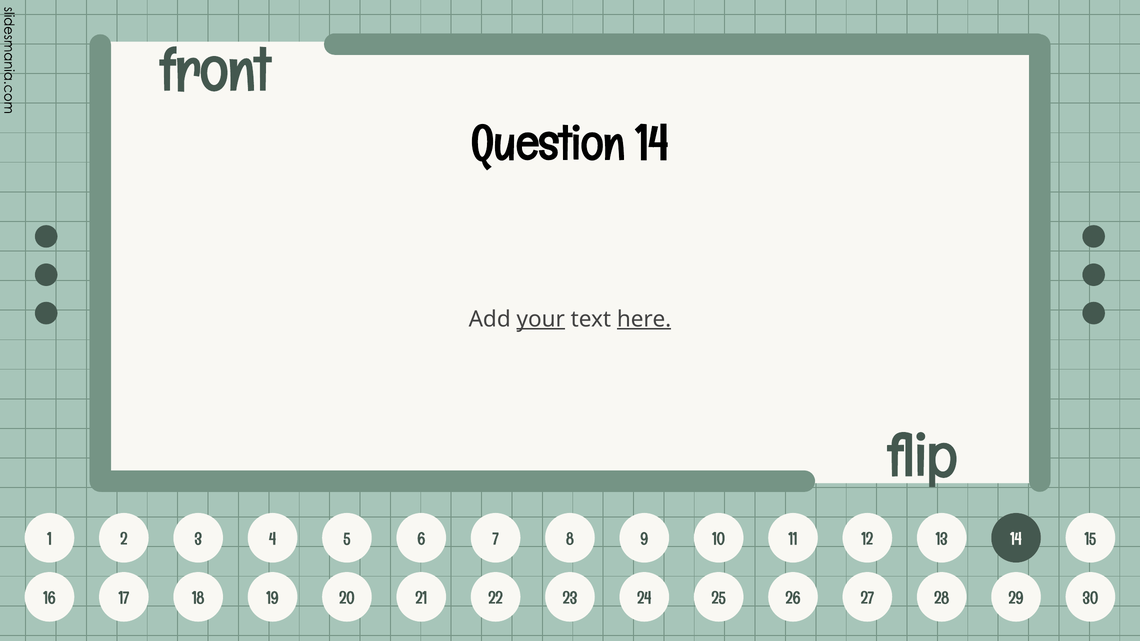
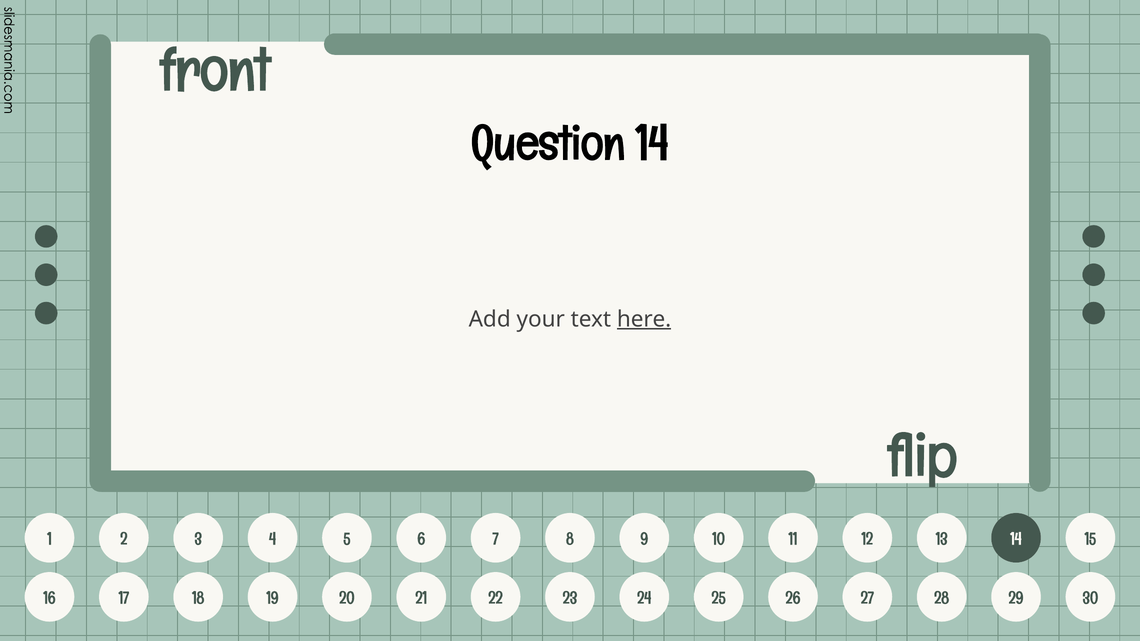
your underline: present -> none (541, 319)
